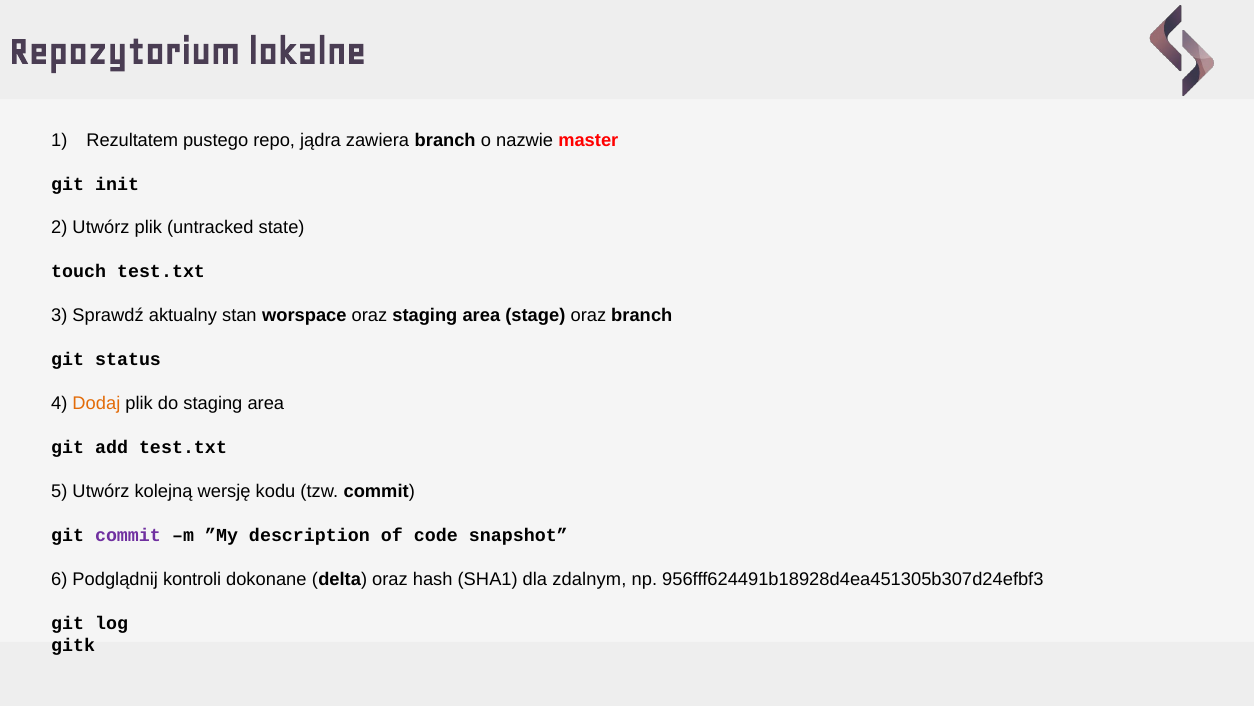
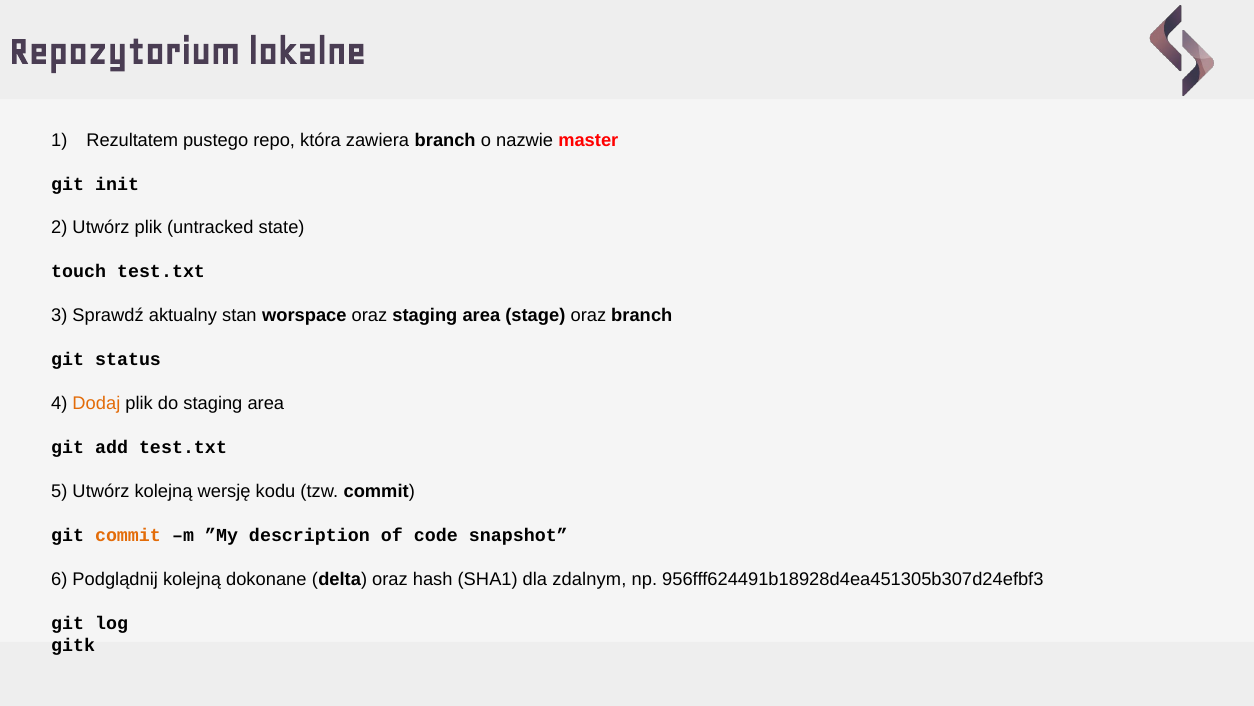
jądra: jądra -> która (320, 140)
commit colour: purple -> orange (128, 535)
Podglądnij kontroli: kontroli -> kolejną (192, 579)
